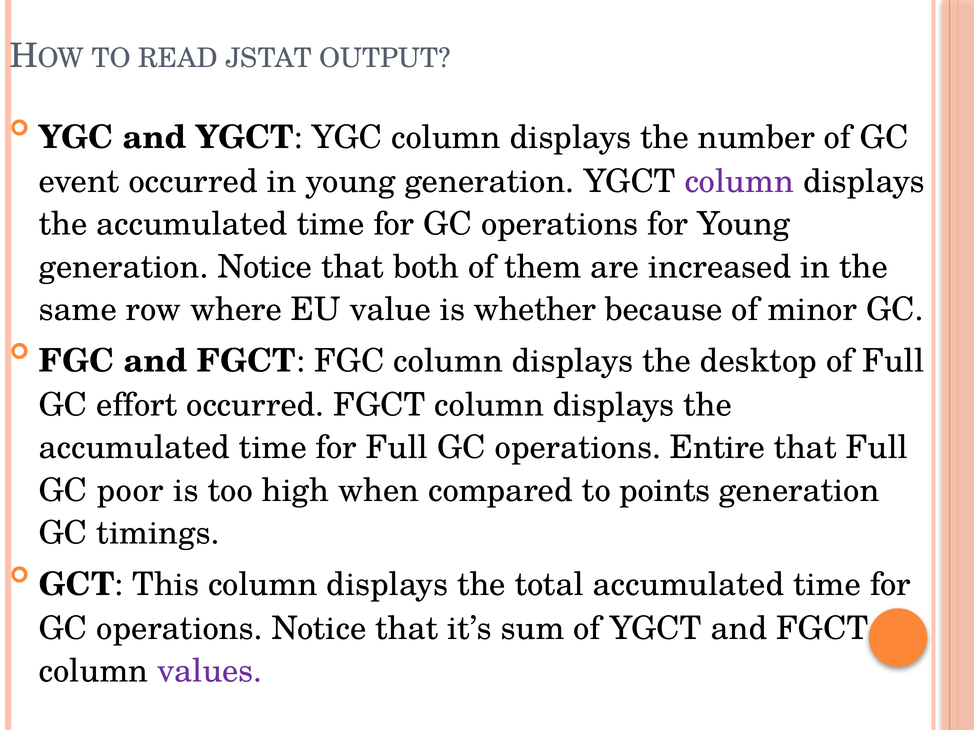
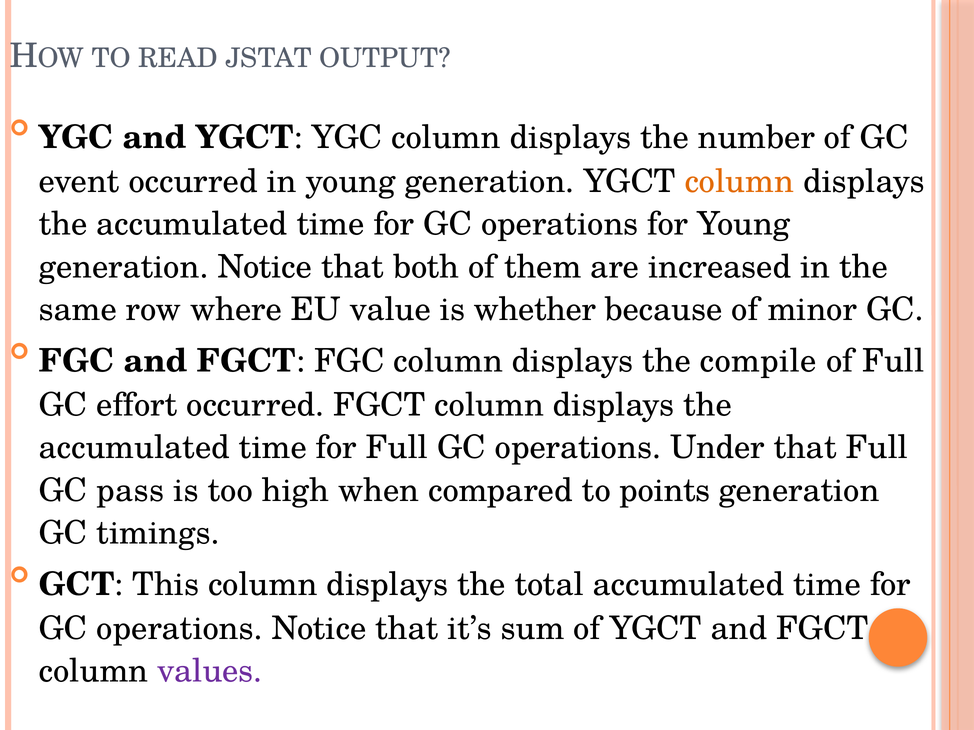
column colour: purple -> orange (739, 182)
desktop: desktop -> compile (758, 361)
Entire: Entire -> Under (717, 448)
poor: poor -> pass (130, 491)
